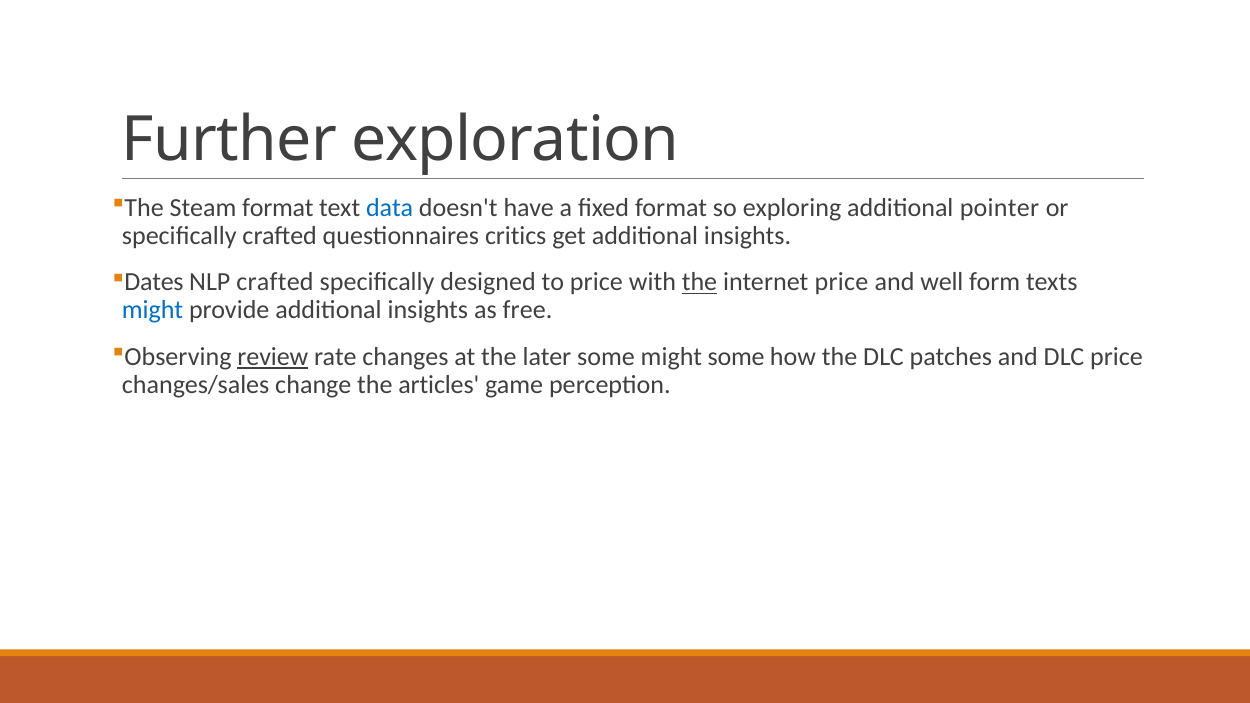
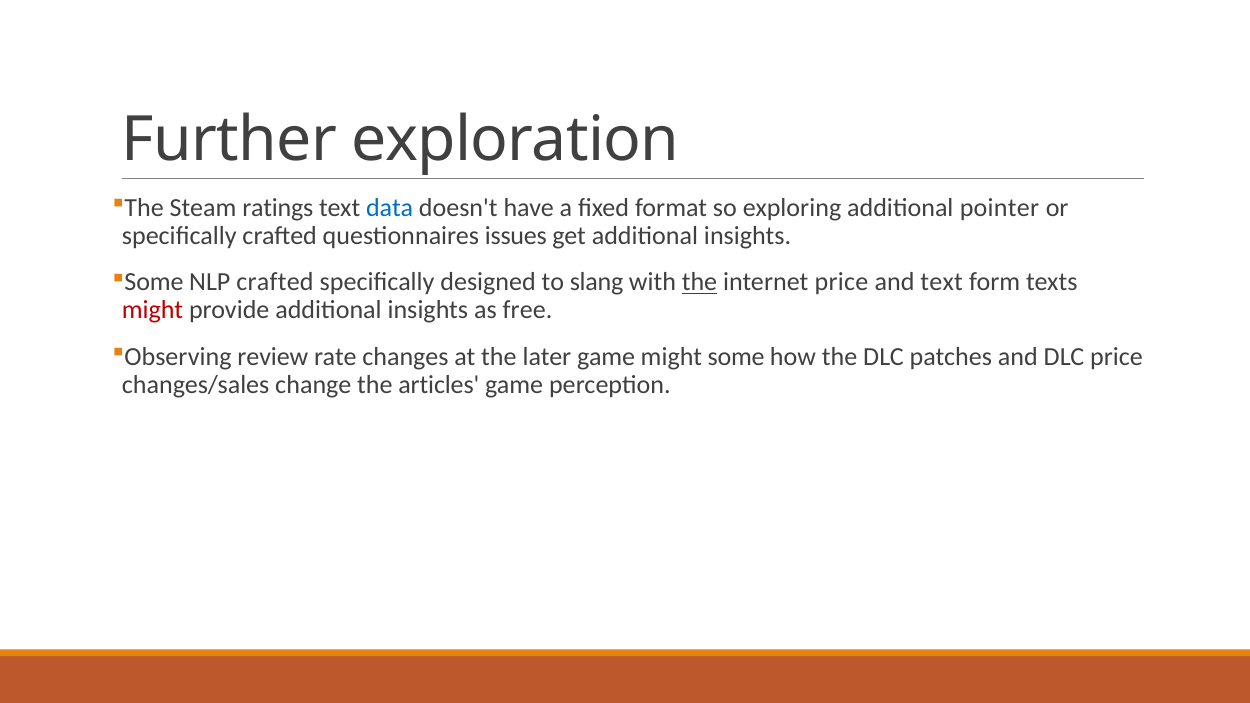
Steam format: format -> ratings (278, 208)
critics: critics -> issues (516, 236)
Dates: Dates -> Some (154, 282)
to price: price -> slang (597, 282)
and well: well -> text (942, 282)
might colour: blue -> red (152, 310)
review underline: present -> none (273, 357)
later some: some -> game (606, 357)
